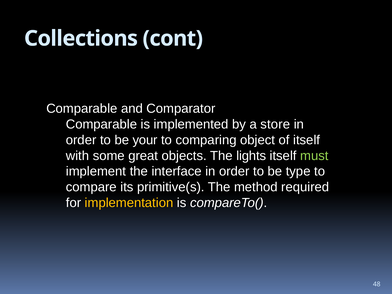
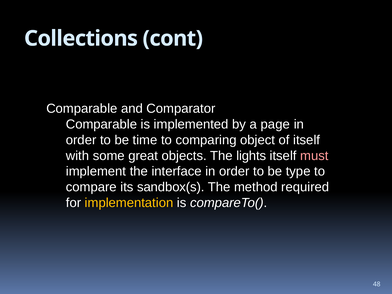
store: store -> page (275, 124)
your: your -> time (145, 140)
must colour: light green -> pink (314, 156)
primitive(s: primitive(s -> sandbox(s (171, 187)
